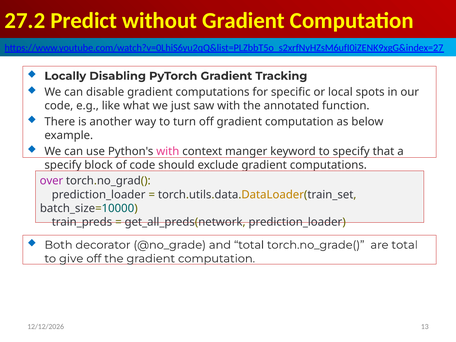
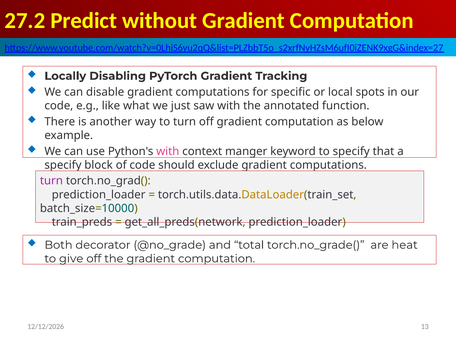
over: over -> turn (51, 181)
are total: total -> heat (405, 245)
